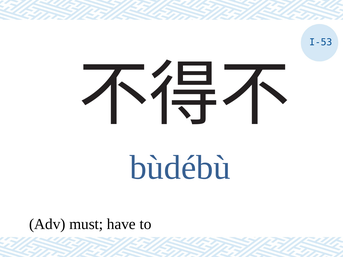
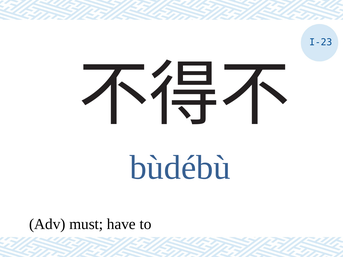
I-53: I-53 -> I-23 (321, 42)
